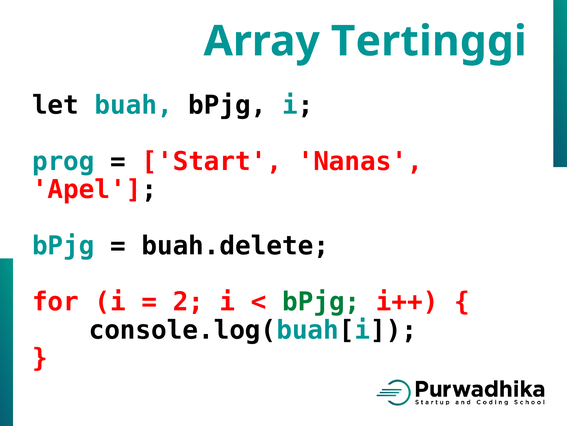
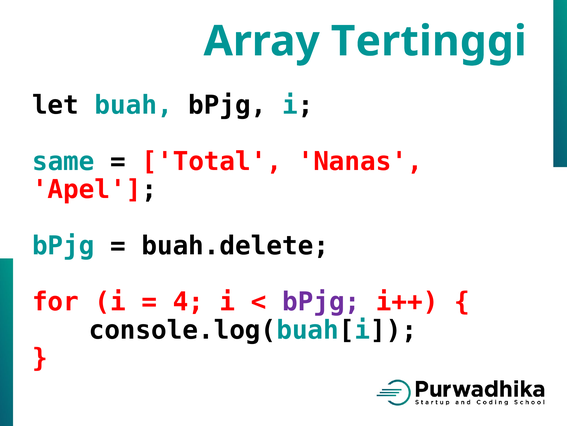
prog: prog -> same (63, 161)
Start: Start -> Total (212, 161)
2: 2 -> 4 (188, 301)
bPjg colour: green -> purple (321, 301)
